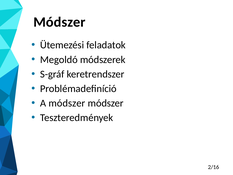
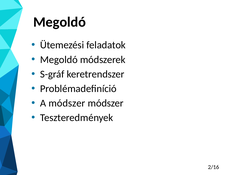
Módszer: Módszer -> Megoldó (60, 22)
